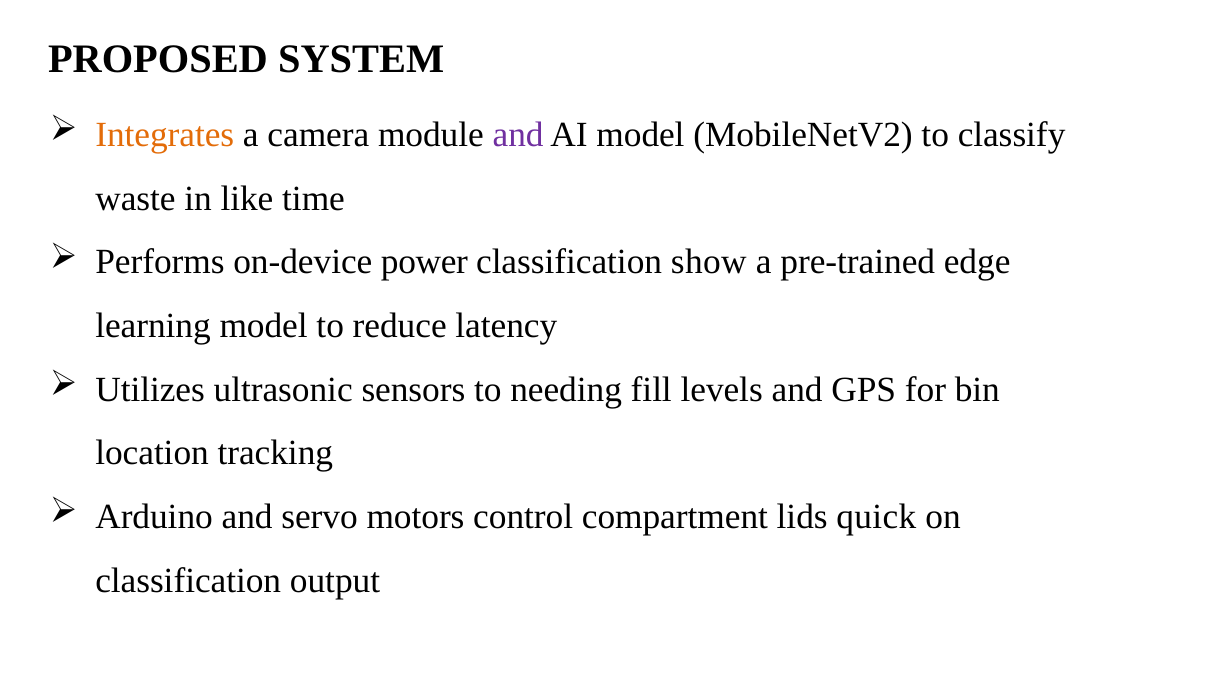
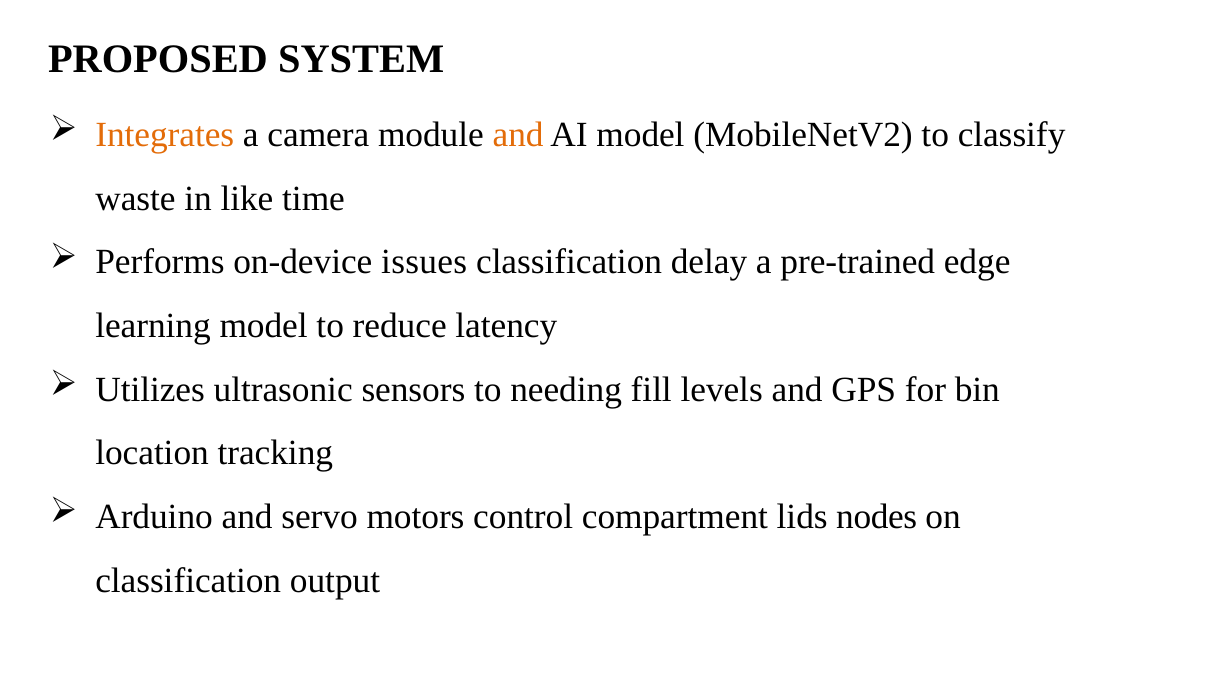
and colour: purple -> orange (518, 135)
power: power -> issues (424, 262)
show: show -> delay (709, 262)
quick: quick -> nodes (877, 517)
